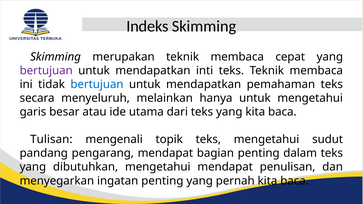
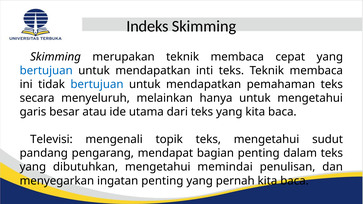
bertujuan colour: purple -> blue (46, 71)
Tulisan: Tulisan -> Televisi (51, 140)
mengetahui mendapat: mendapat -> memindai (225, 167)
